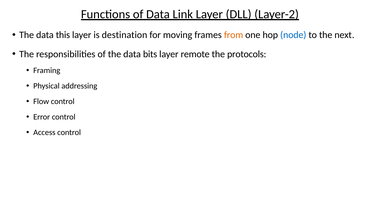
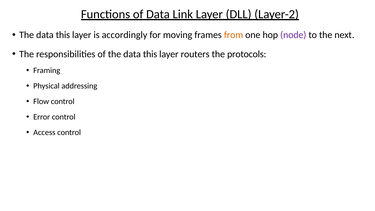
destination: destination -> accordingly (125, 35)
node colour: blue -> purple (293, 35)
of the data bits: bits -> this (150, 54)
remote: remote -> routers (195, 54)
